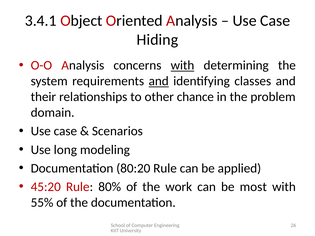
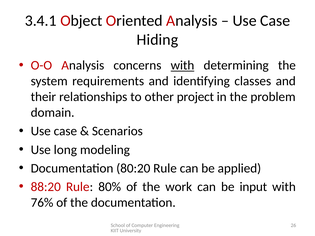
and underline: present -> none (159, 81)
chance: chance -> project (195, 97)
45:20: 45:20 -> 88:20 (46, 187)
most: most -> input (253, 187)
55%: 55% -> 76% (42, 203)
